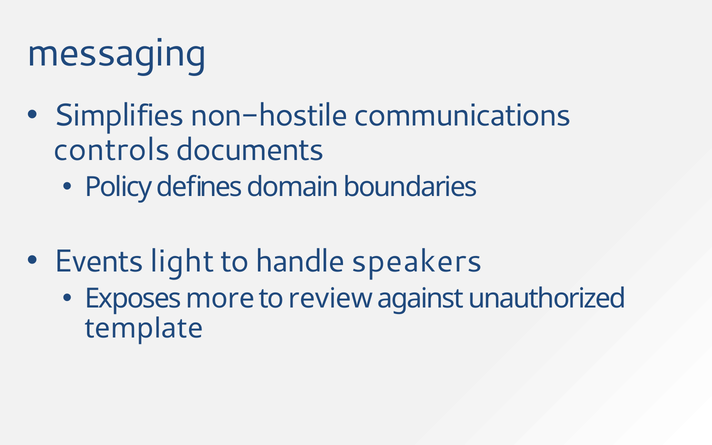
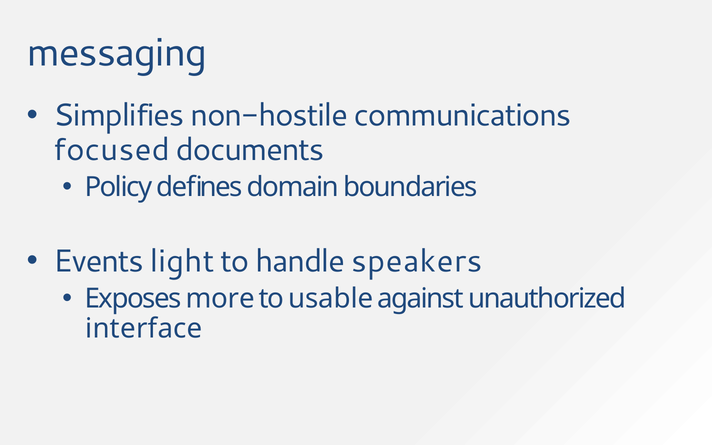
controls: controls -> focused (112, 150)
review: review -> usable (331, 299)
template: template -> interface (144, 329)
